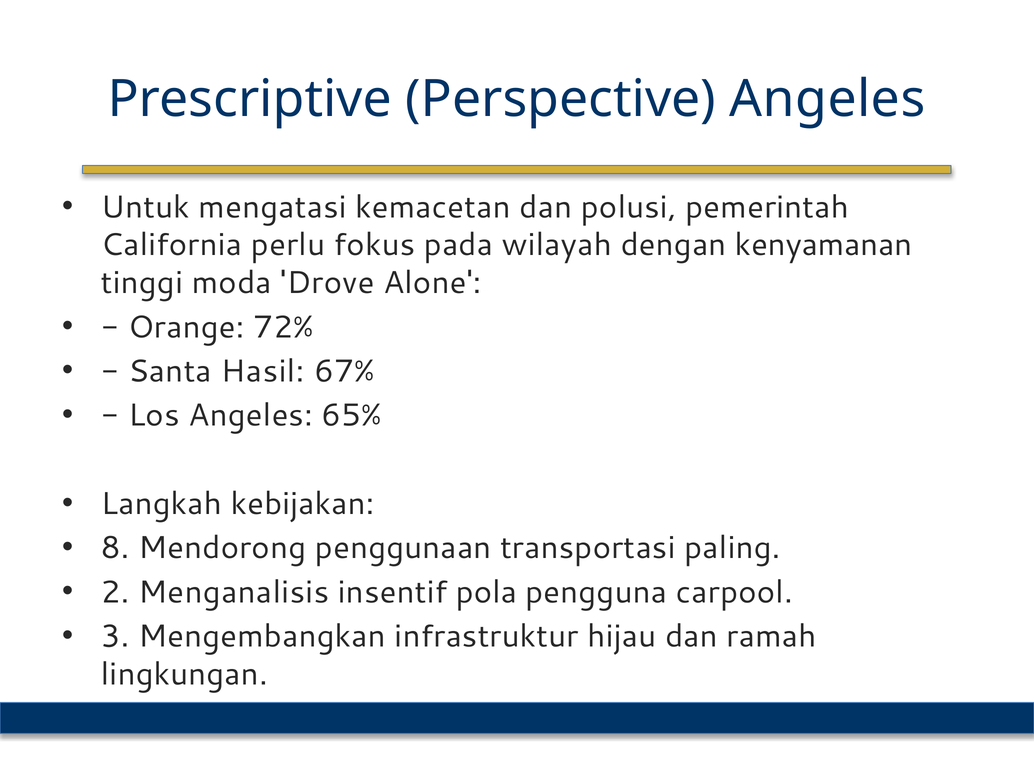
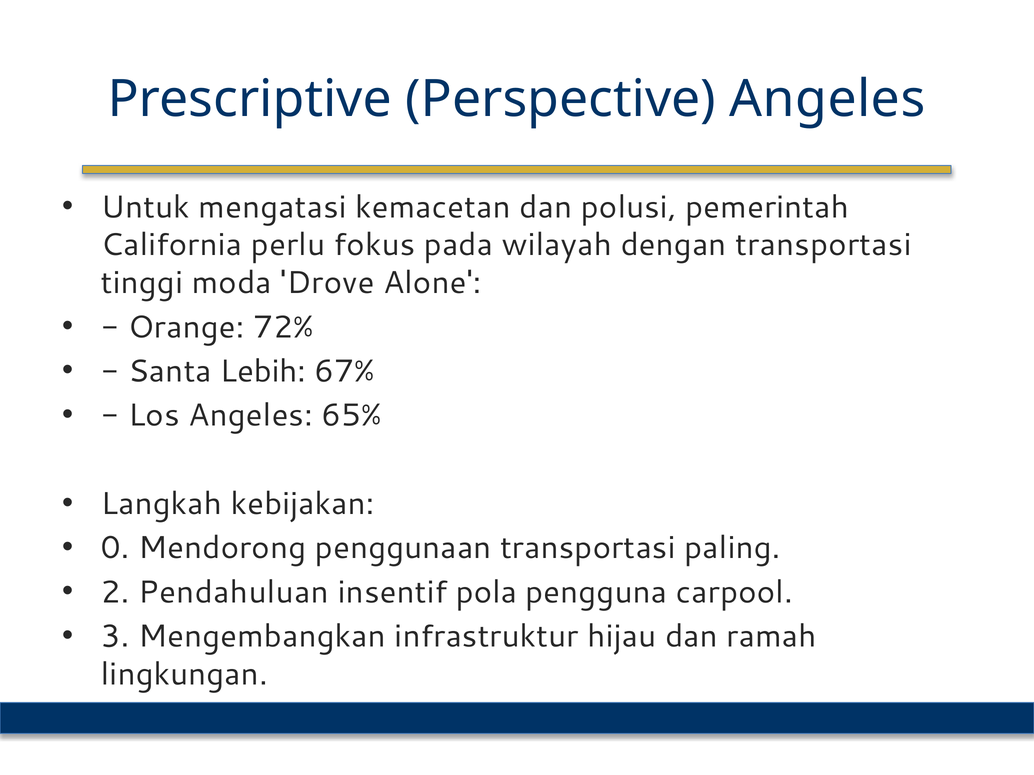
dengan kenyamanan: kenyamanan -> transportasi (823, 245)
Hasil: Hasil -> Lebih (263, 372)
8: 8 -> 0 (115, 548)
Menganalisis: Menganalisis -> Pendahuluan (234, 593)
